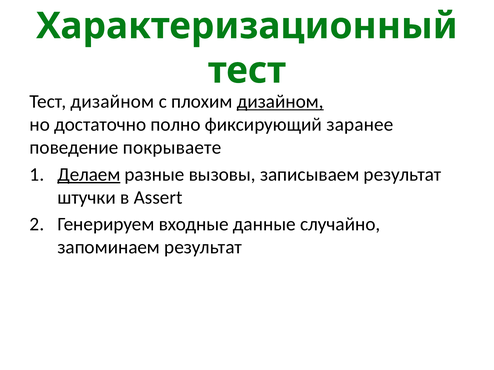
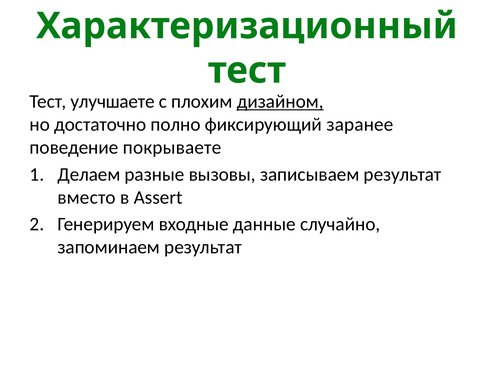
Тест дизайном: дизайном -> улучшаете (113, 102)
Делаем underline: present -> none (89, 175)
штучки: штучки -> вместо (87, 198)
